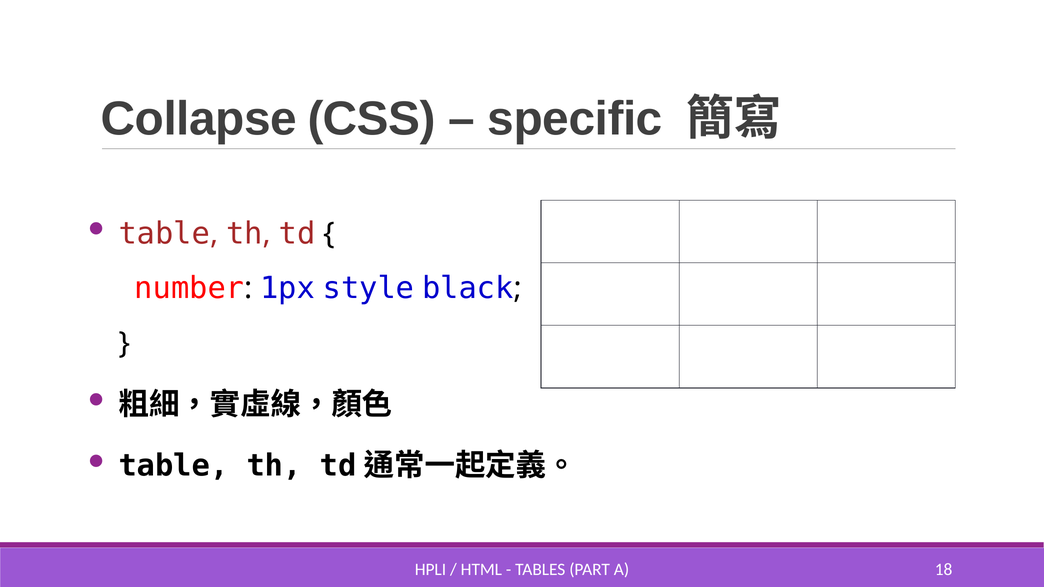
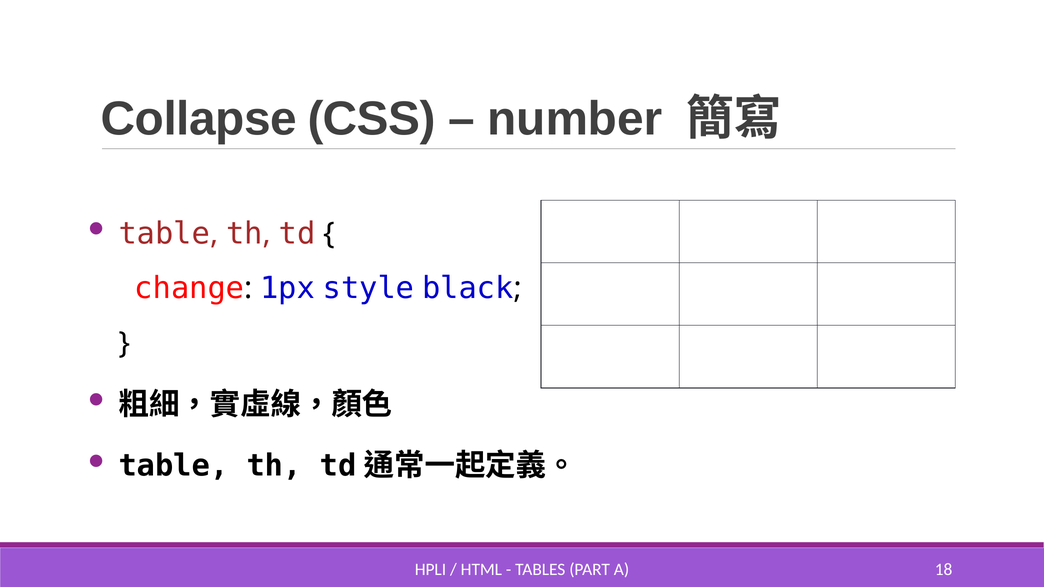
specific: specific -> number (575, 119)
number: number -> change (189, 288)
